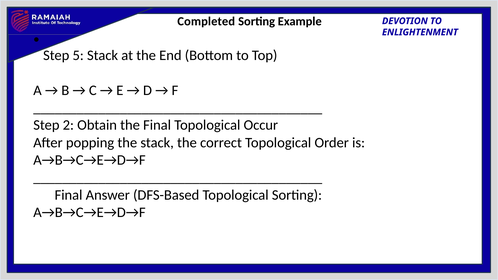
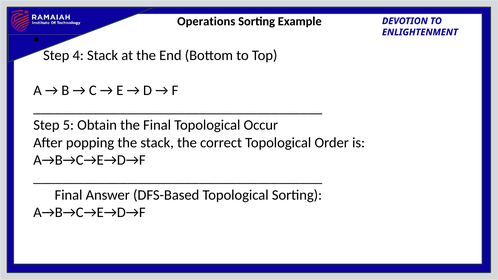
Completed: Completed -> Operations (206, 21)
5: 5 -> 4 (78, 55)
2: 2 -> 5 (68, 125)
